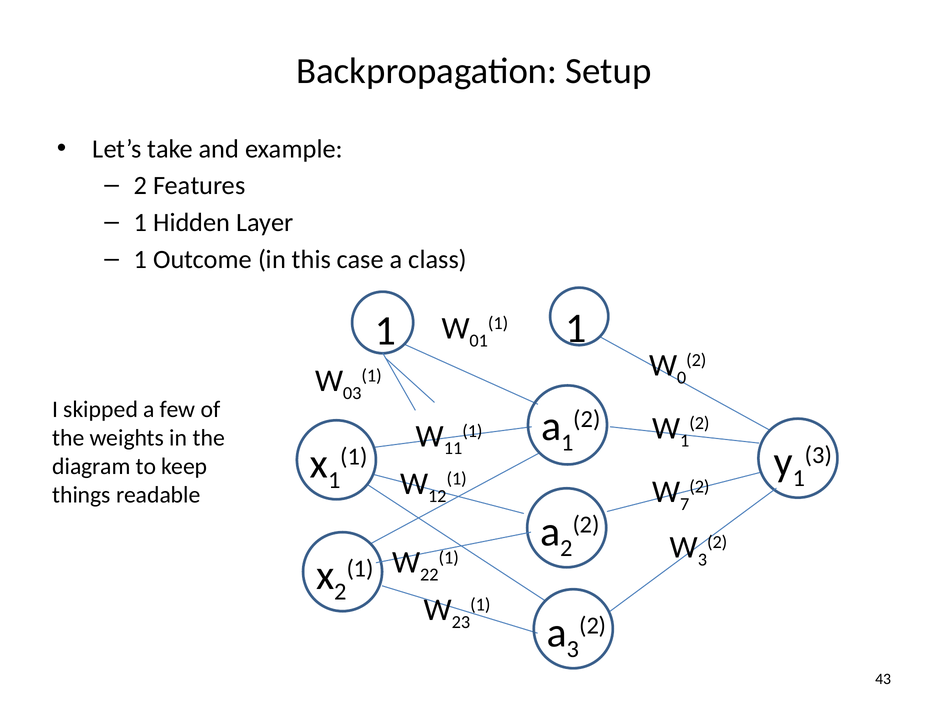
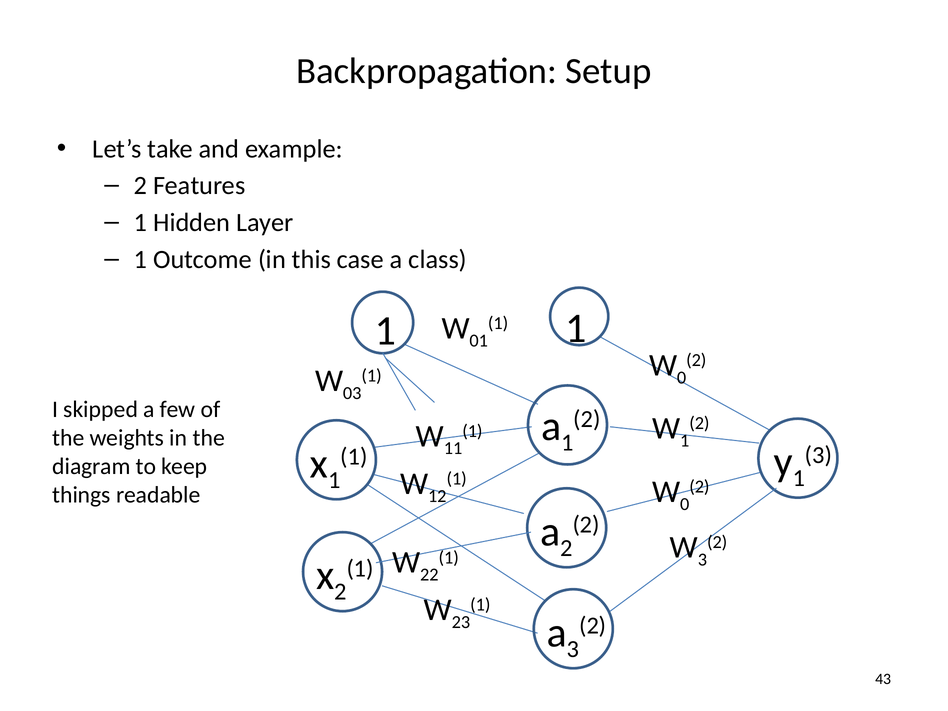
7: 7 -> 0 (685, 504)
